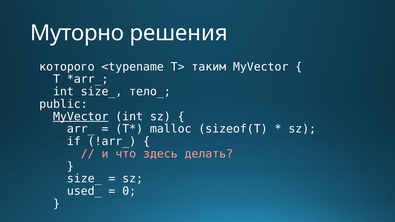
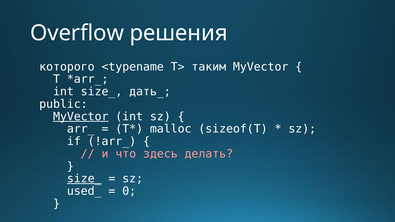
Муторно: Муторно -> Overflow (77, 33)
тело_: тело_ -> дать_ (150, 92)
size_ underline: none -> present (84, 179)
